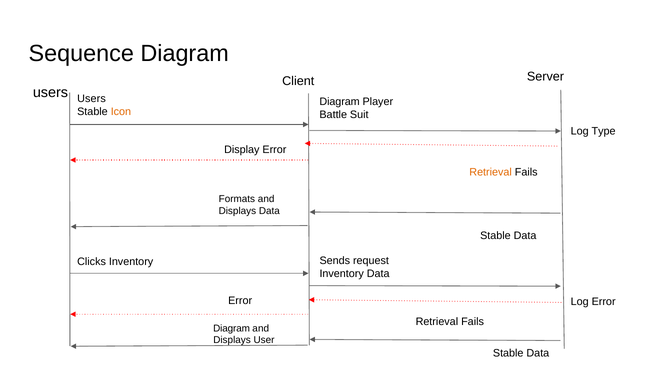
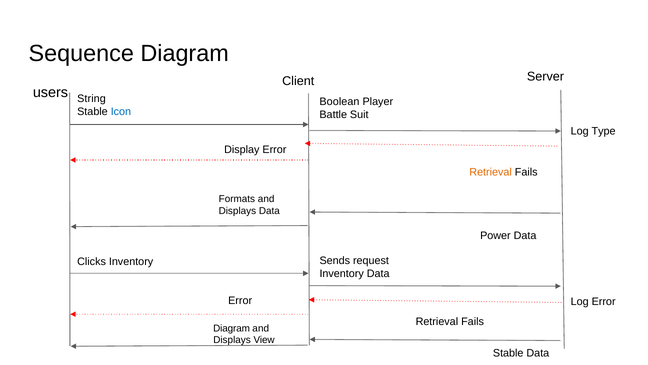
users Users: Users -> String (92, 99)
Diagram: Diagram -> Boolean (339, 102)
Icon colour: orange -> blue (121, 112)
Stable: Stable -> Power (495, 235)
User: User -> View (264, 340)
